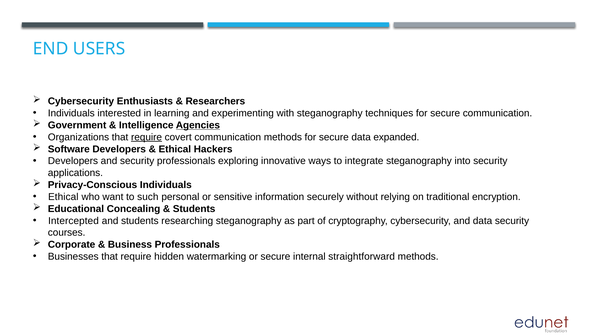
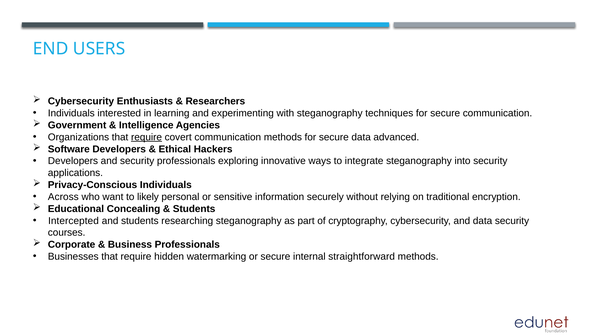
Agencies underline: present -> none (198, 125)
expanded: expanded -> advanced (396, 137)
Ethical: Ethical -> Across (63, 197)
such: such -> likely (148, 197)
